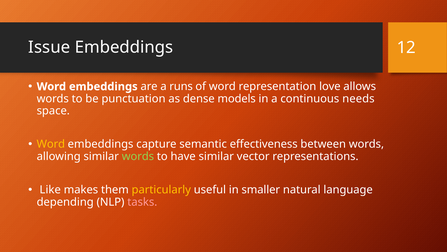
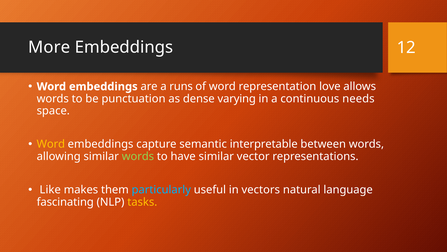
Issue: Issue -> More (49, 47)
models: models -> varying (237, 98)
effectiveness: effectiveness -> interpretable (264, 144)
particularly colour: yellow -> light blue (161, 189)
smaller: smaller -> vectors (261, 189)
depending: depending -> fascinating (65, 202)
tasks colour: pink -> yellow (142, 202)
